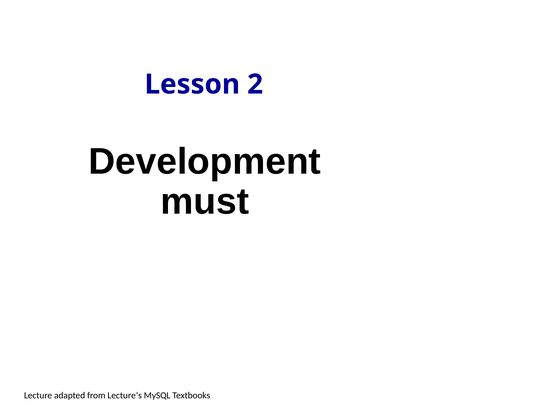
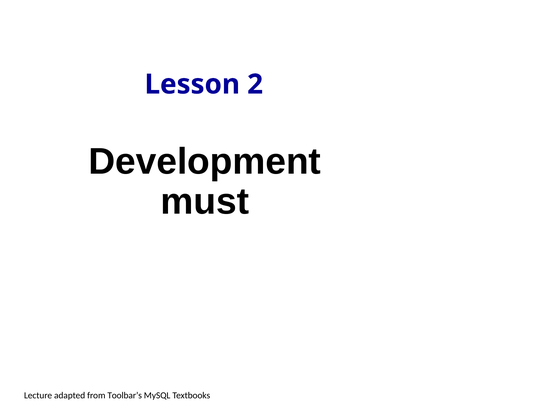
Lecture’s: Lecture’s -> Toolbar’s (125, 395)
